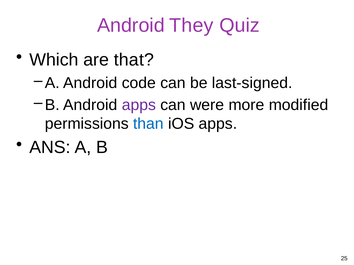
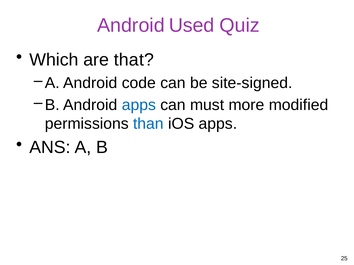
They: They -> Used (192, 25)
last-signed: last-signed -> site-signed (252, 83)
apps colour: purple -> blue (139, 105)
were: were -> must (207, 105)
